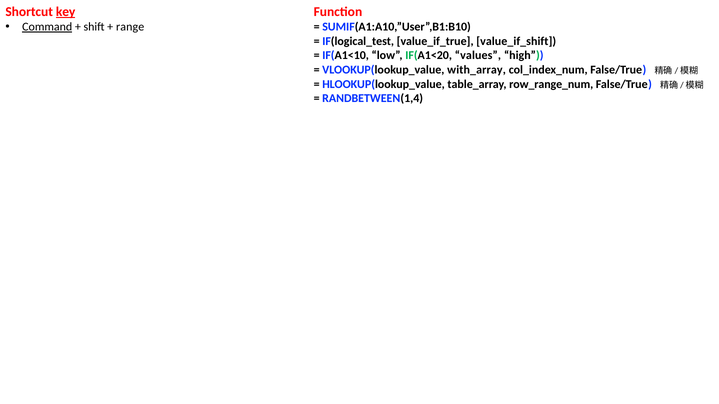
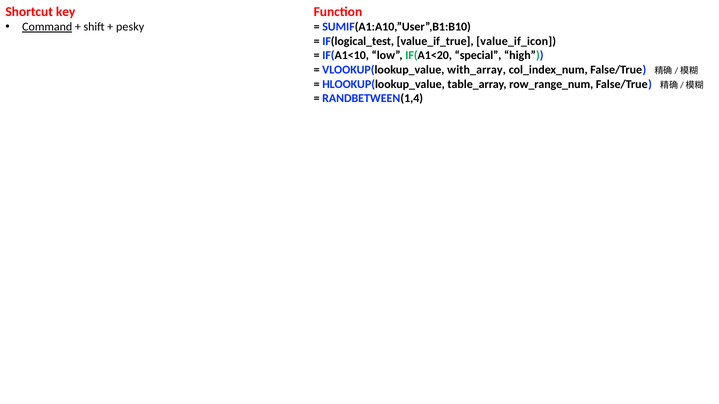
key underline: present -> none (66, 12)
range: range -> pesky (130, 27)
value_if_shift: value_if_shift -> value_if_icon (516, 41)
values: values -> special (478, 56)
